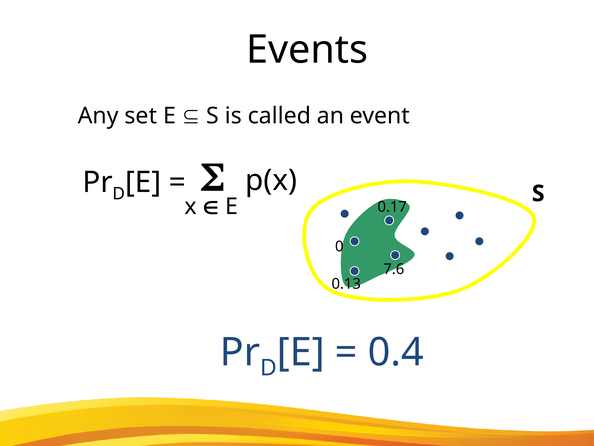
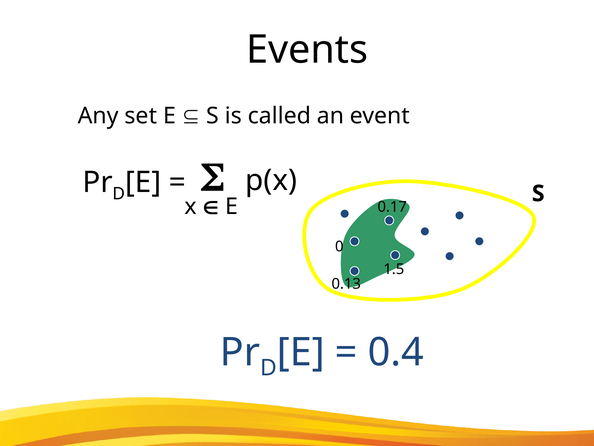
7.6: 7.6 -> 1.5 (394, 269)
